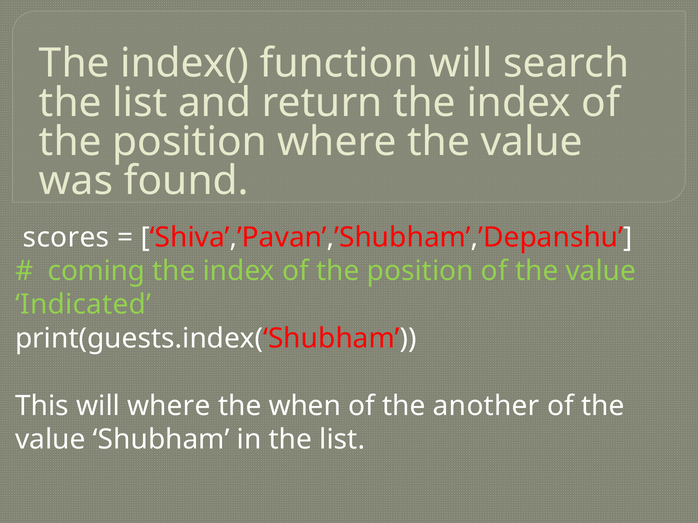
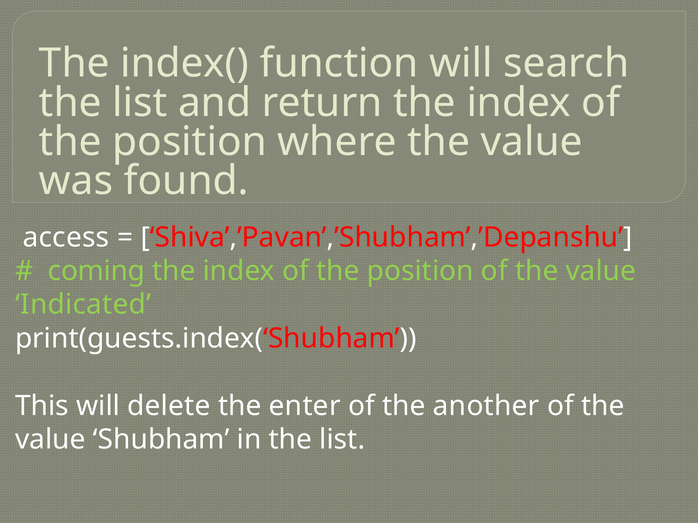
scores: scores -> access (66, 237)
will where: where -> delete (169, 406)
when: when -> enter (305, 406)
